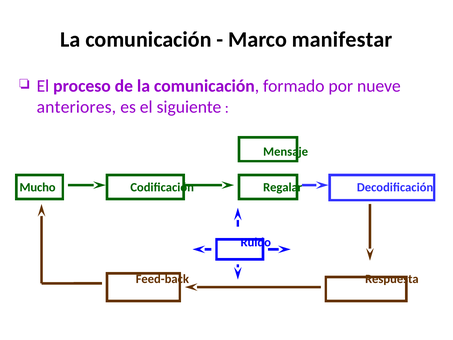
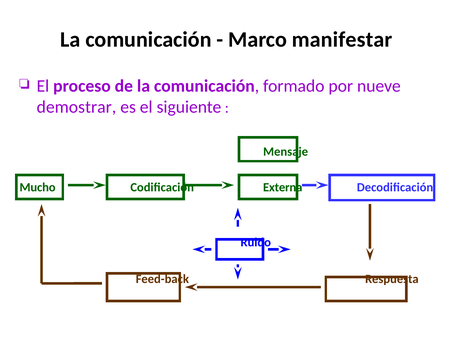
anteriores: anteriores -> demostrar (76, 107)
Regalar: Regalar -> Externa (283, 187)
